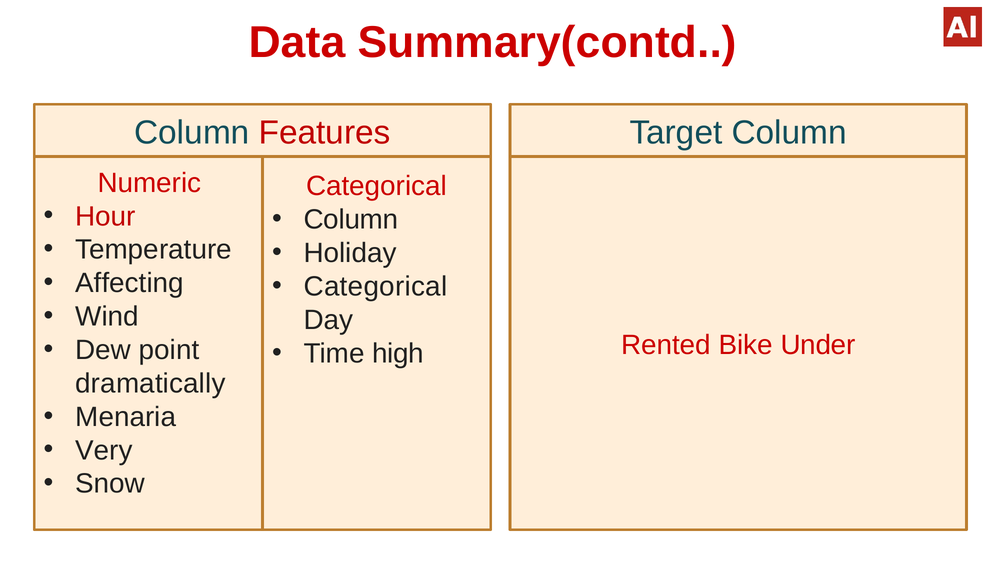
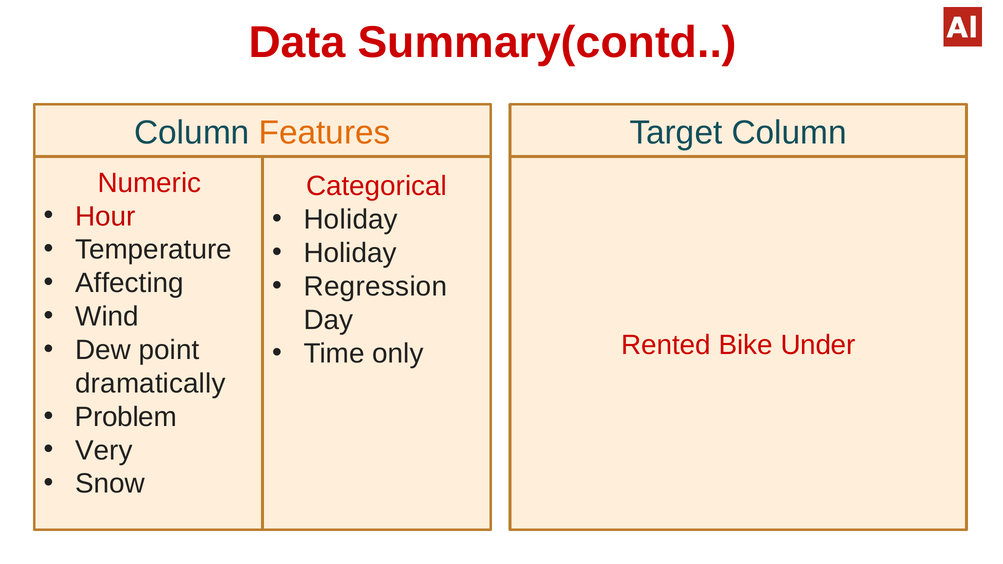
Features colour: red -> orange (325, 133)
Column: Column -> Holiday (351, 220)
Categorical: Categorical -> Regression (376, 287)
high: high -> only (398, 354)
Menaria: Menaria -> Problem (126, 417)
